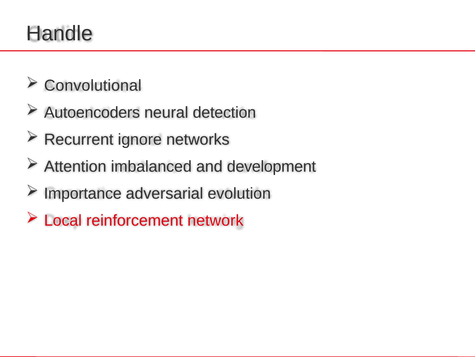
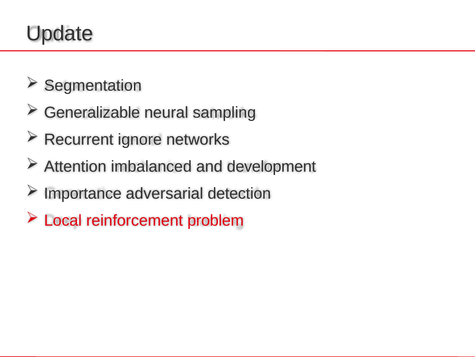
Handle: Handle -> Update (60, 33)
Convolutional: Convolutional -> Segmentation (93, 85)
Autoencoders: Autoencoders -> Generalizable (92, 112)
detection: detection -> sampling (224, 112)
evolution: evolution -> detection (239, 193)
network: network -> problem (216, 220)
